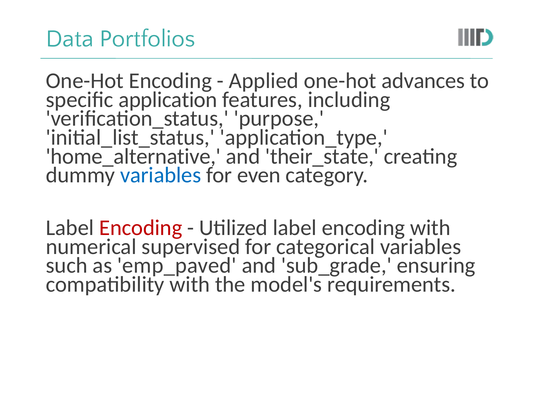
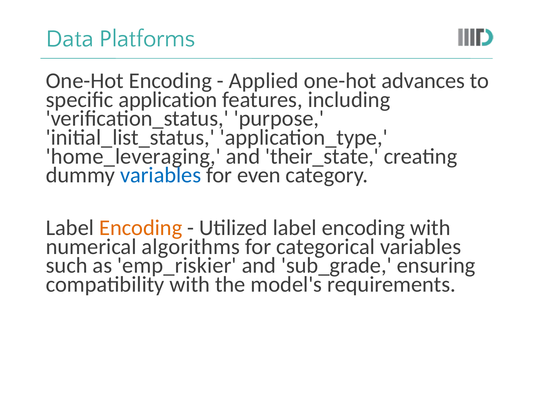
Portfolios: Portfolios -> Platforms (147, 38)
home_alternative: home_alternative -> home_leveraging (133, 156)
Encoding colour: red -> orange (141, 228)
supervised: supervised -> algorithms (191, 247)
emp_paved: emp_paved -> emp_riskier (177, 266)
